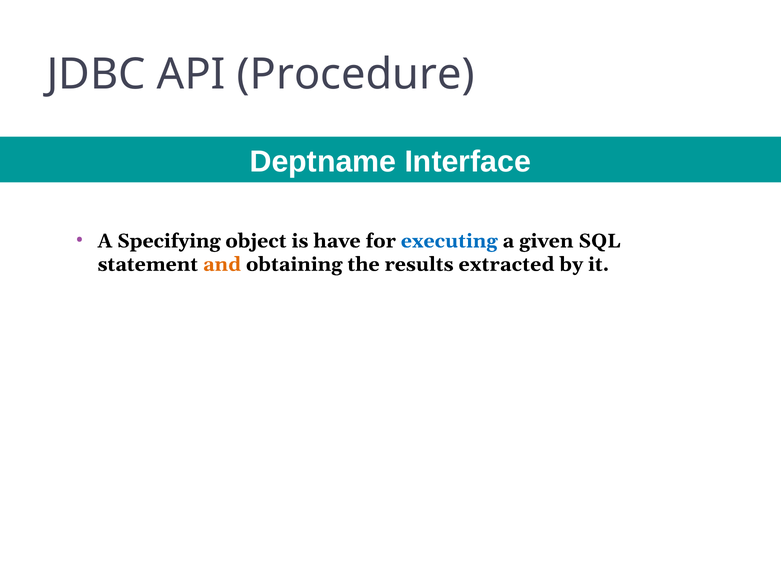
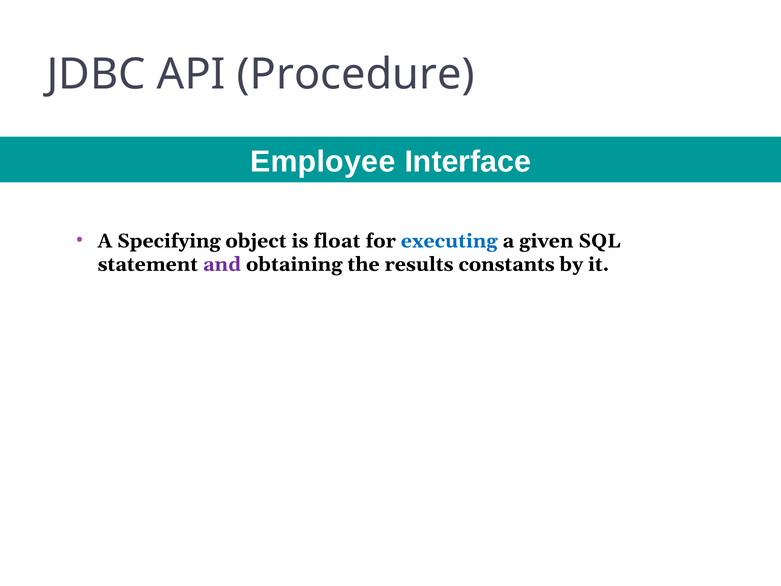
Deptname: Deptname -> Employee (323, 162)
have: have -> float (337, 241)
and colour: orange -> purple (222, 264)
extracted: extracted -> constants (507, 264)
